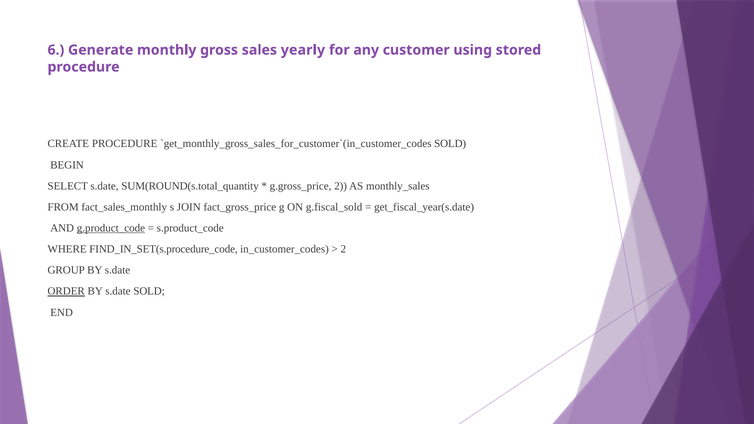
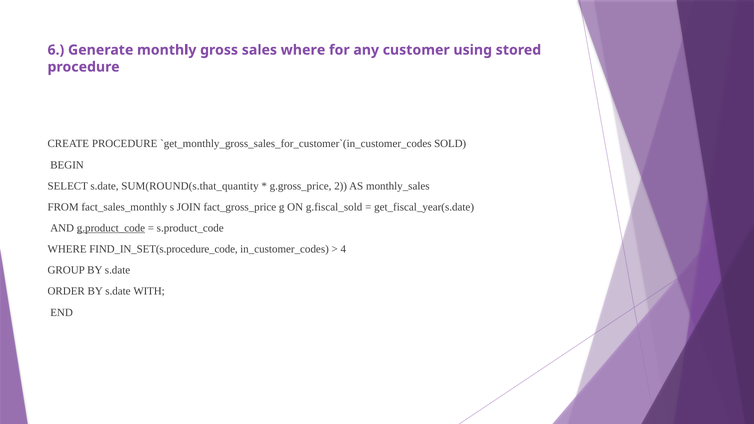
sales yearly: yearly -> where (303, 50)
SUM(ROUND(s.total_quantity: SUM(ROUND(s.total_quantity -> SUM(ROUND(s.that_quantity (190, 186)
2: 2 -> 4 (343, 249)
ORDER underline: present -> none (66, 291)
s.date SOLD: SOLD -> WITH (149, 291)
